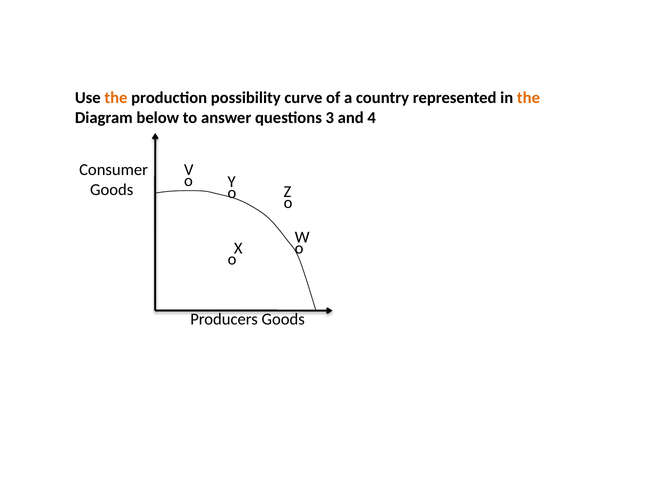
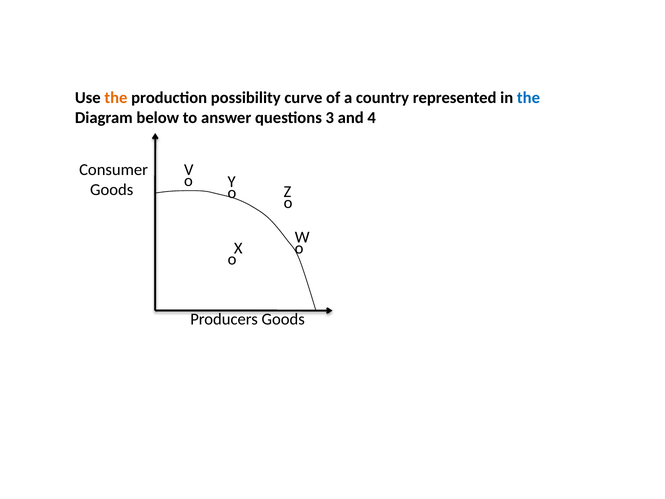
the colour: orange -> blue (528, 98)
